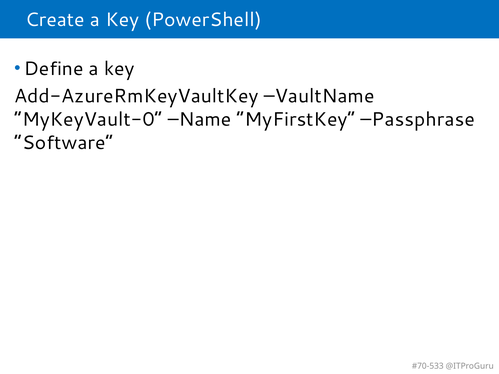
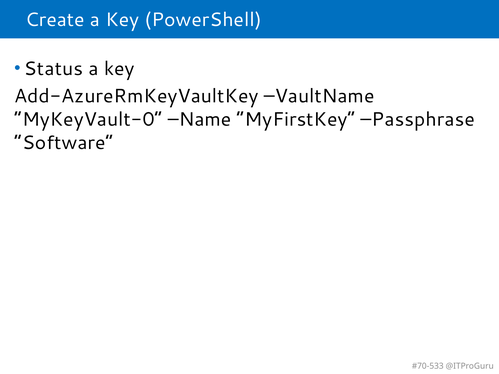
Define: Define -> Status (53, 69)
